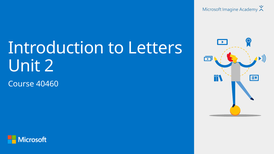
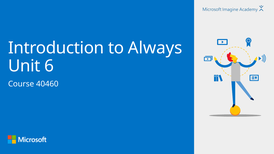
Letters: Letters -> Always (155, 48)
2: 2 -> 6 (49, 66)
